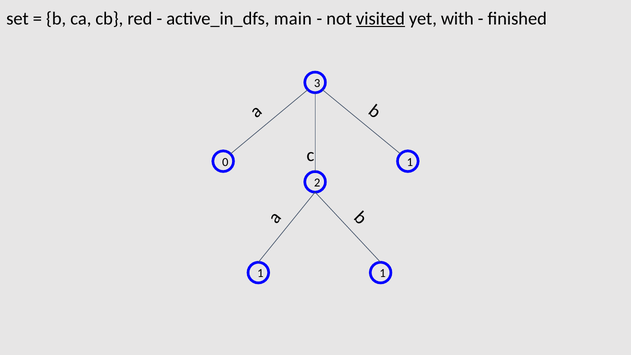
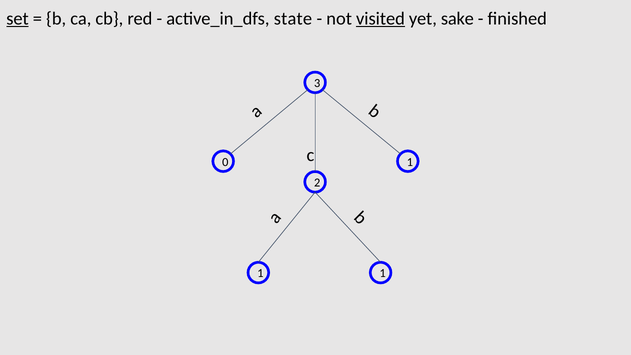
set underline: none -> present (17, 19)
main: main -> state (293, 19)
with: with -> sake (457, 19)
